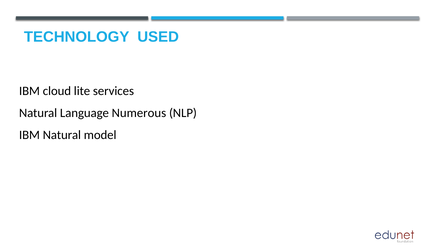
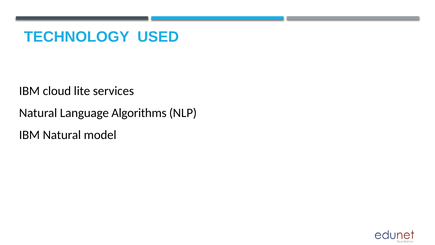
Numerous: Numerous -> Algorithms (139, 113)
